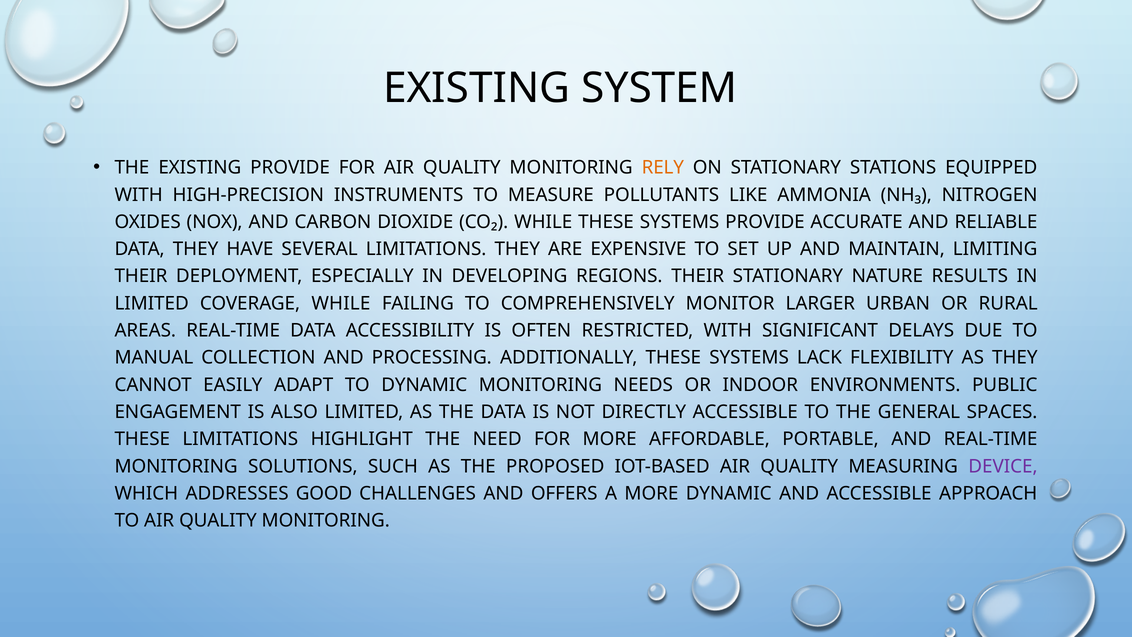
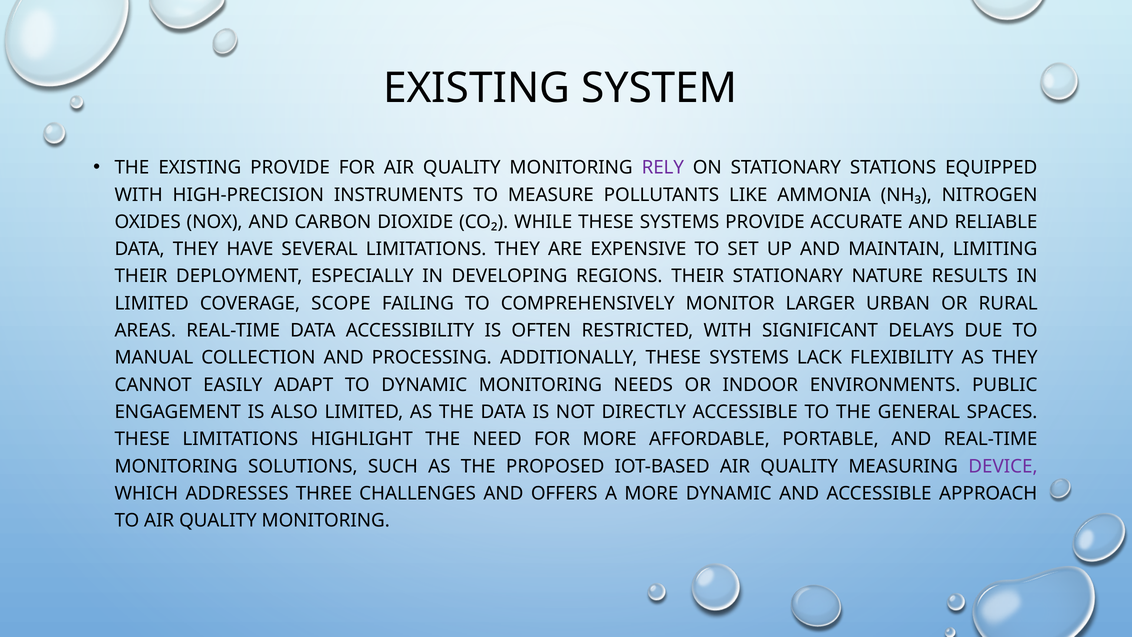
RELY colour: orange -> purple (663, 168)
COVERAGE WHILE: WHILE -> SCOPE (341, 303)
GOOD: GOOD -> THREE (324, 493)
